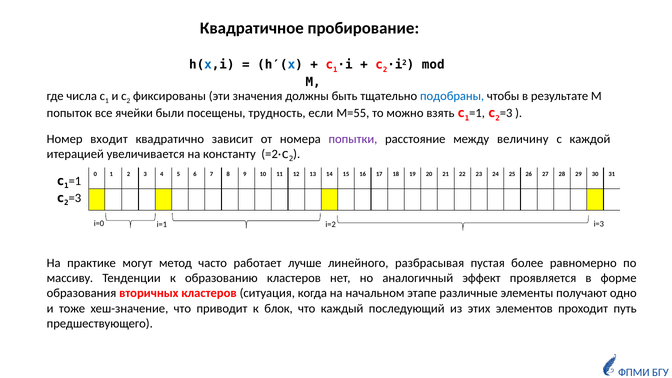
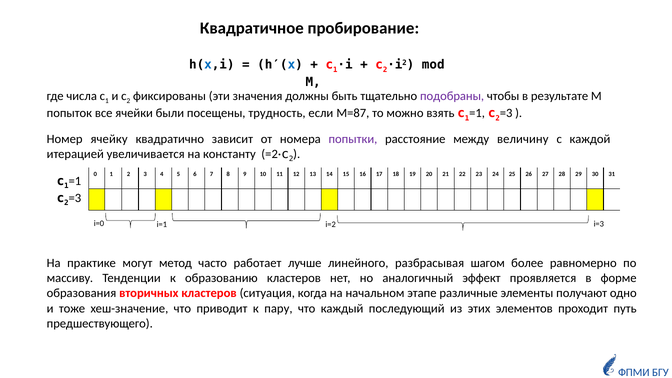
подобраны colour: blue -> purple (452, 96)
M=55: M=55 -> M=87 (353, 113)
входит: входит -> ячейку (109, 139)
пустая: пустая -> шагом (488, 263)
блок: блок -> пару (278, 308)
